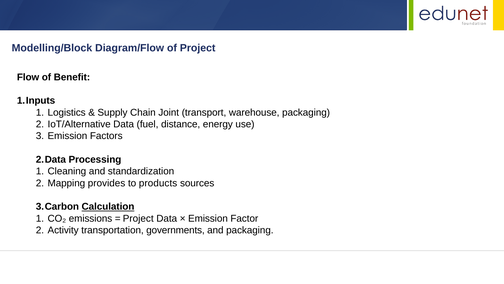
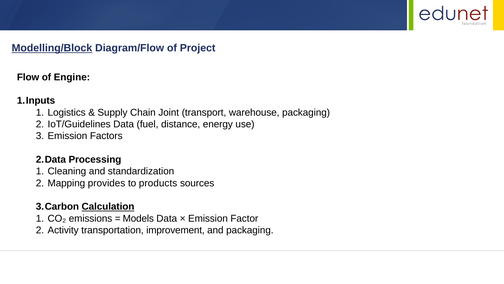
Modelling/Block underline: none -> present (52, 48)
Benefit: Benefit -> Engine (72, 77)
IoT/Alternative: IoT/Alternative -> IoT/Guidelines (79, 124)
Project: Project -> Models (138, 218)
governments: governments -> improvement (175, 230)
